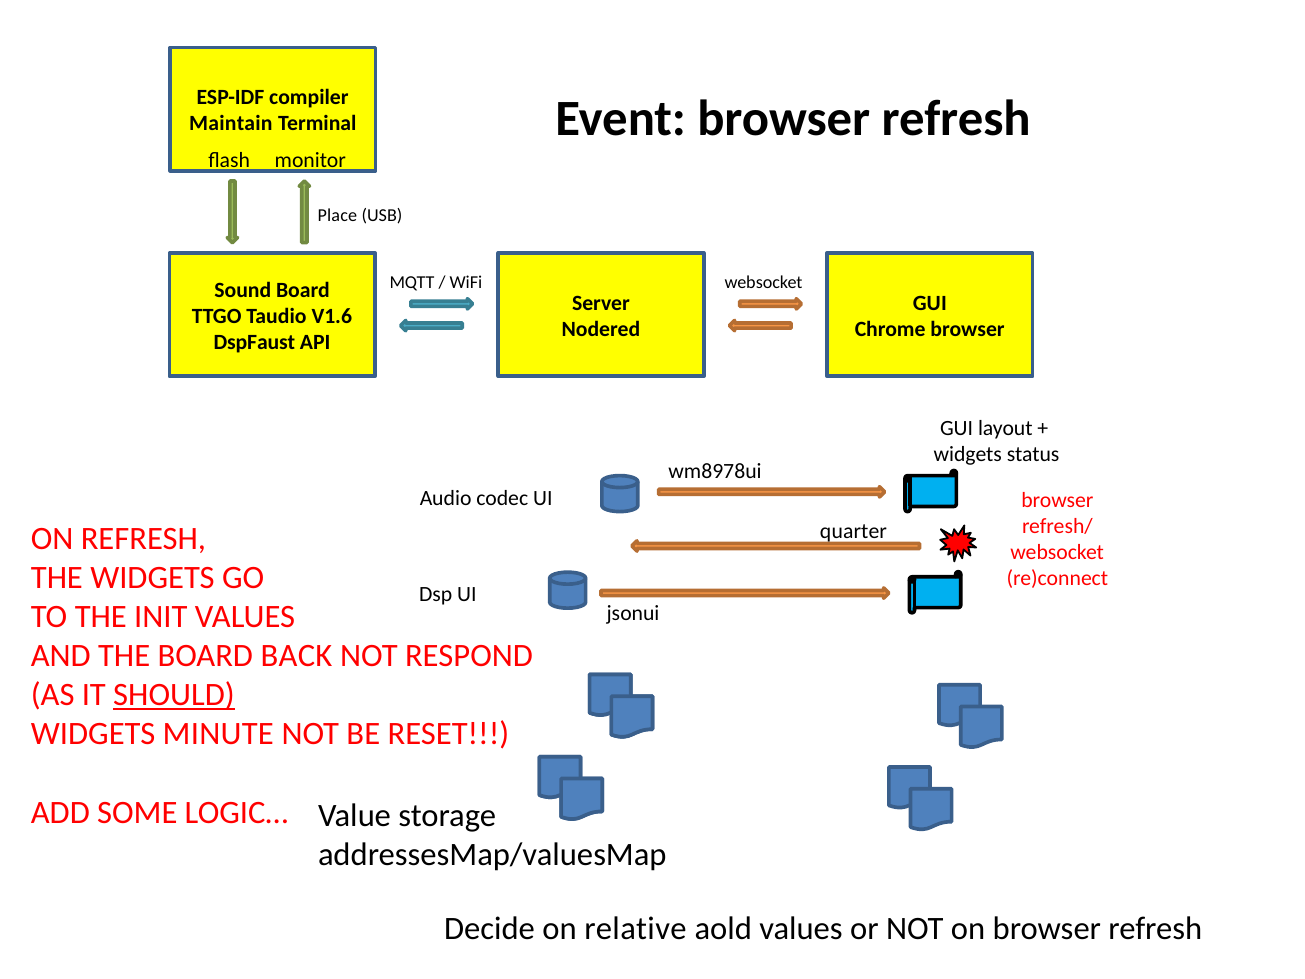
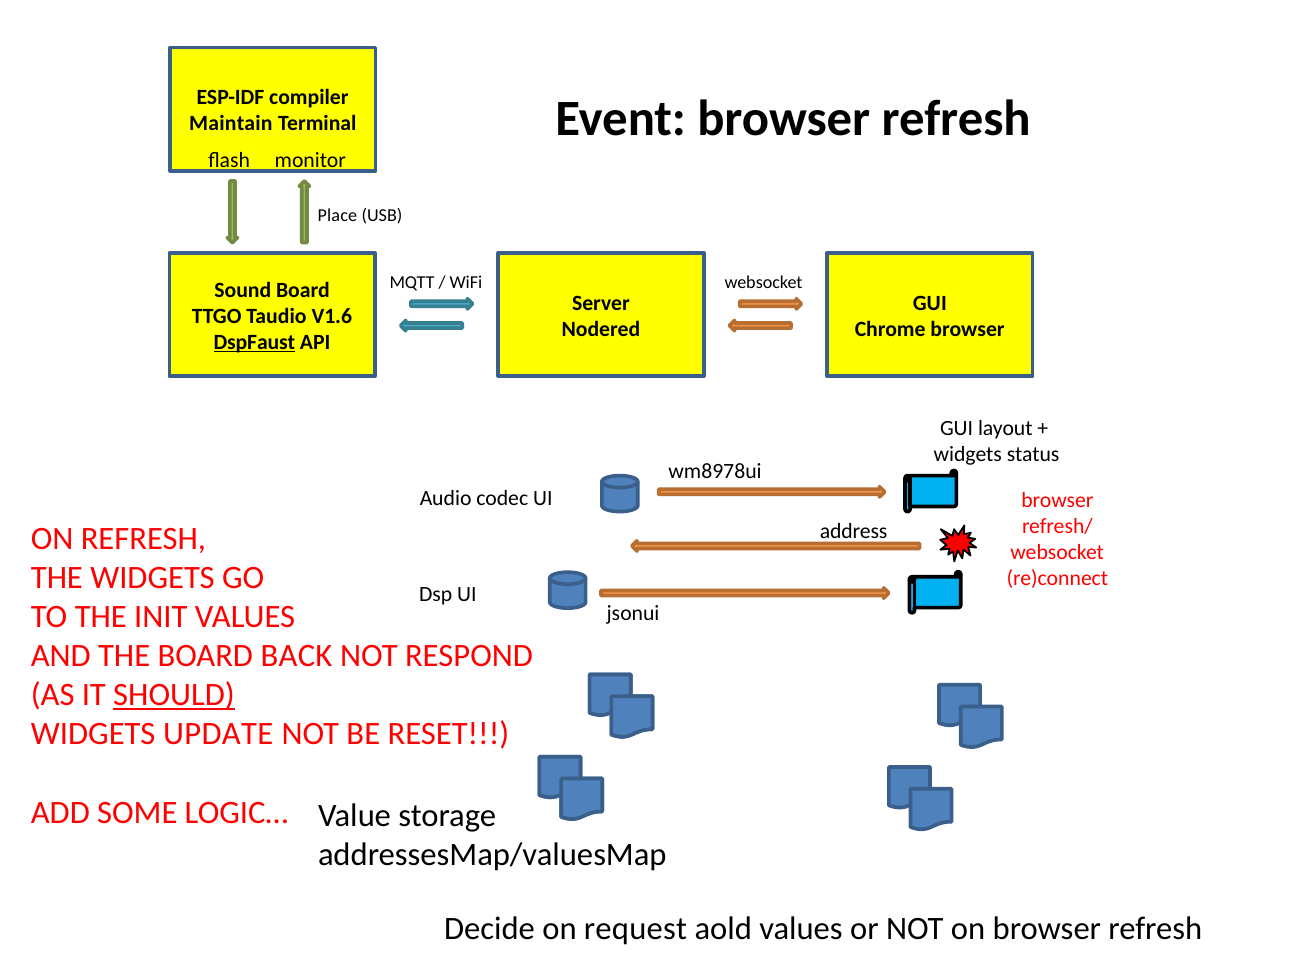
DspFaust underline: none -> present (254, 342)
quarter: quarter -> address (854, 531)
MINUTE: MINUTE -> UPDATE (218, 734)
relative: relative -> request (635, 929)
